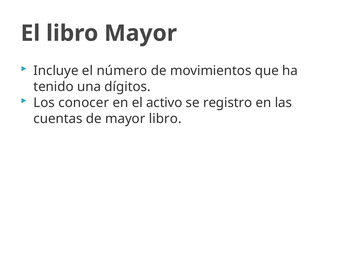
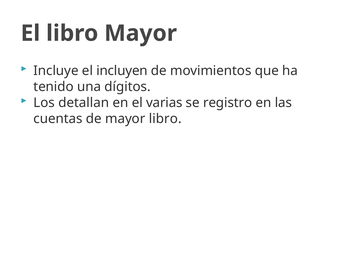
número: número -> incluyen (122, 71)
conocer: conocer -> detallan (84, 103)
activo: activo -> varias (164, 103)
